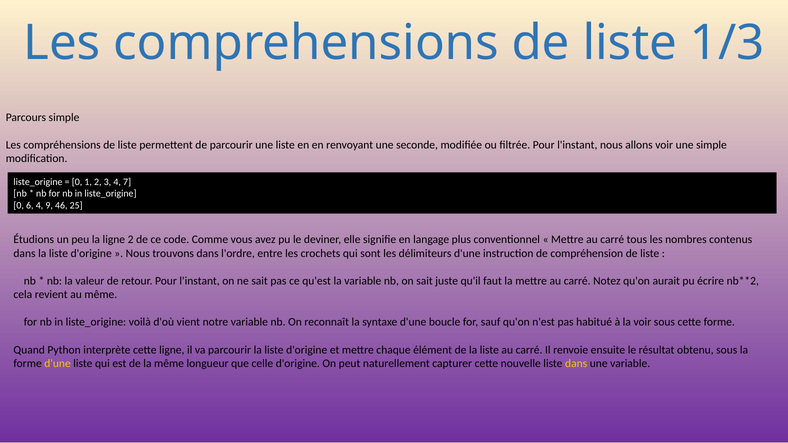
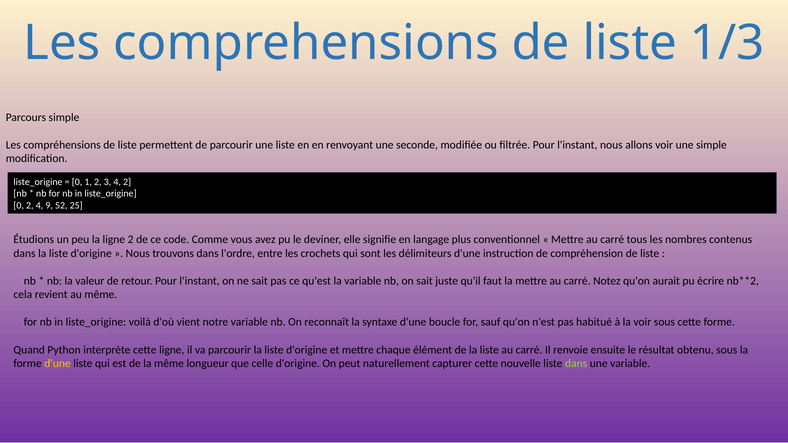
4 7: 7 -> 2 (127, 182)
0 6: 6 -> 2 (30, 206)
46: 46 -> 52 (61, 206)
dans colour: yellow -> light green (576, 364)
